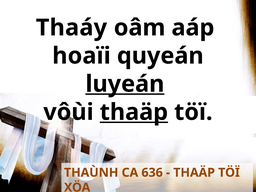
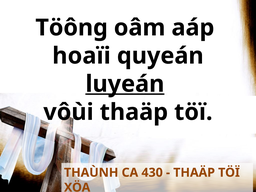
Thaáy: Thaáy -> Töông (72, 28)
thaäp underline: present -> none (134, 112)
636: 636 -> 430 (152, 173)
